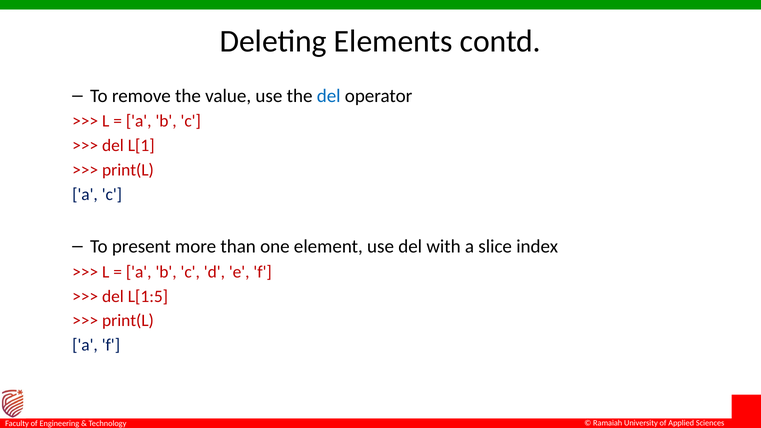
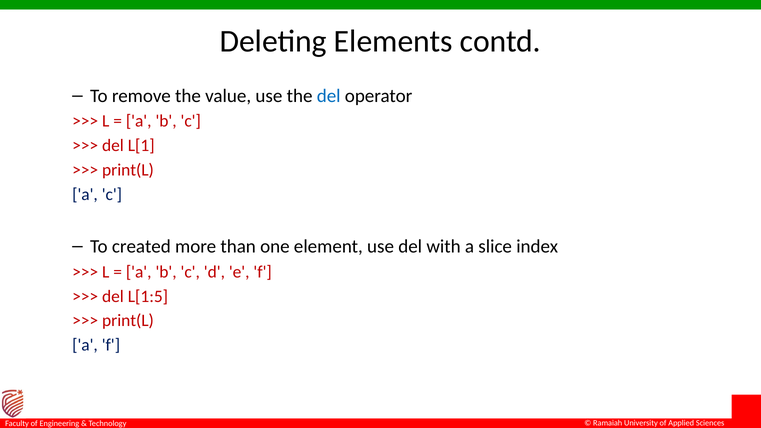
present: present -> created (141, 247)
